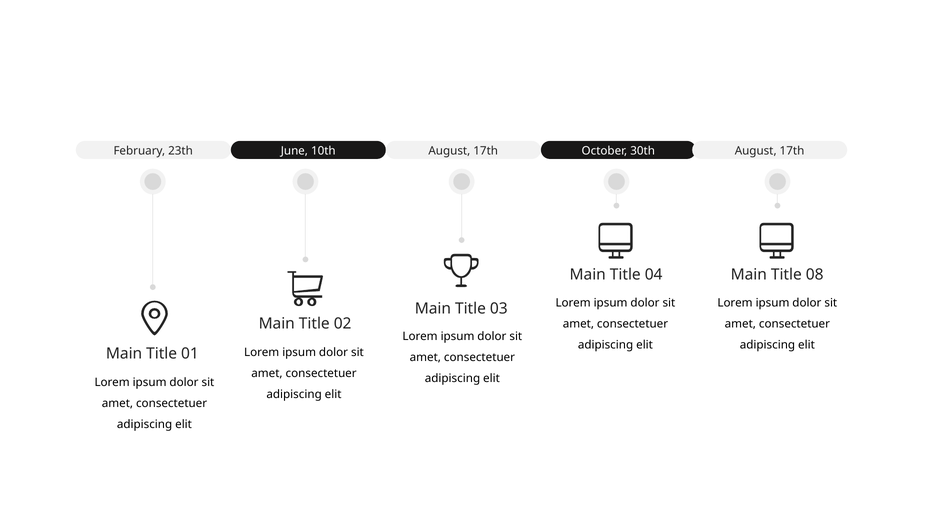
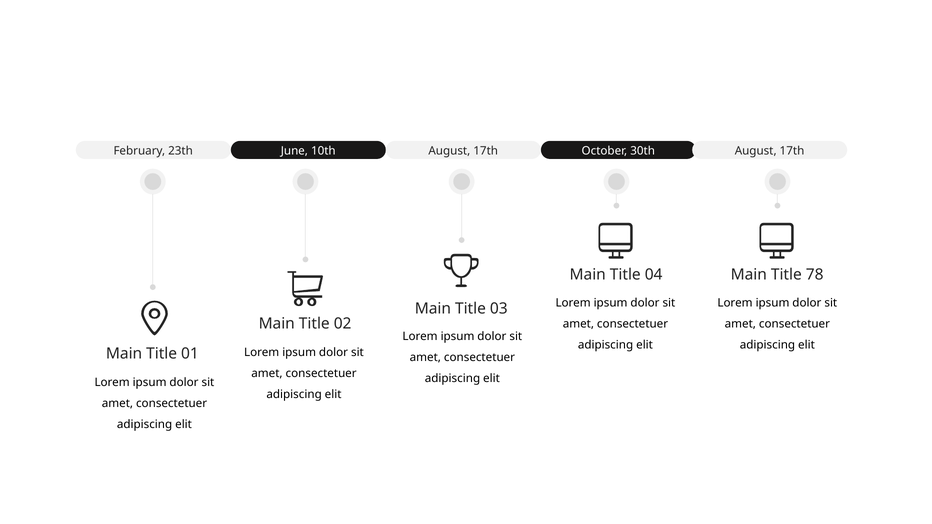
08: 08 -> 78 (815, 275)
